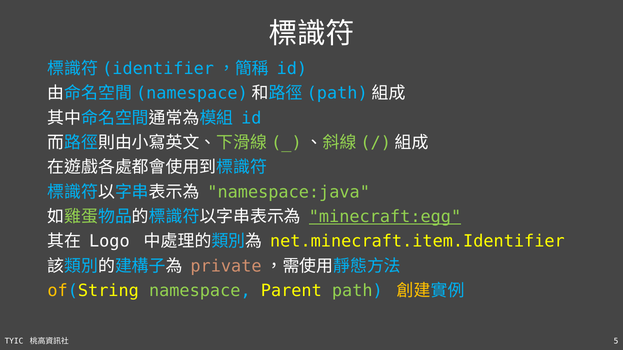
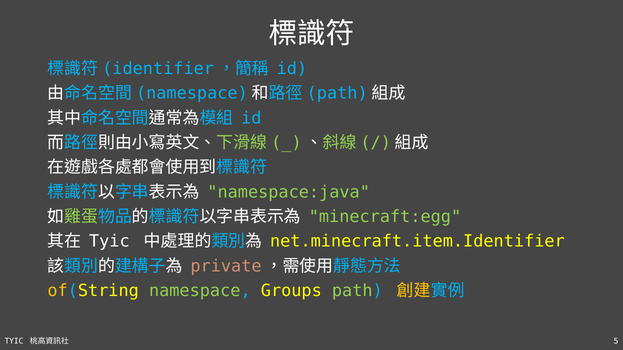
minecraft:egg underline: present -> none (385, 217)
Logo: Logo -> Tyic (109, 242)
Parent: Parent -> Groups (291, 291)
